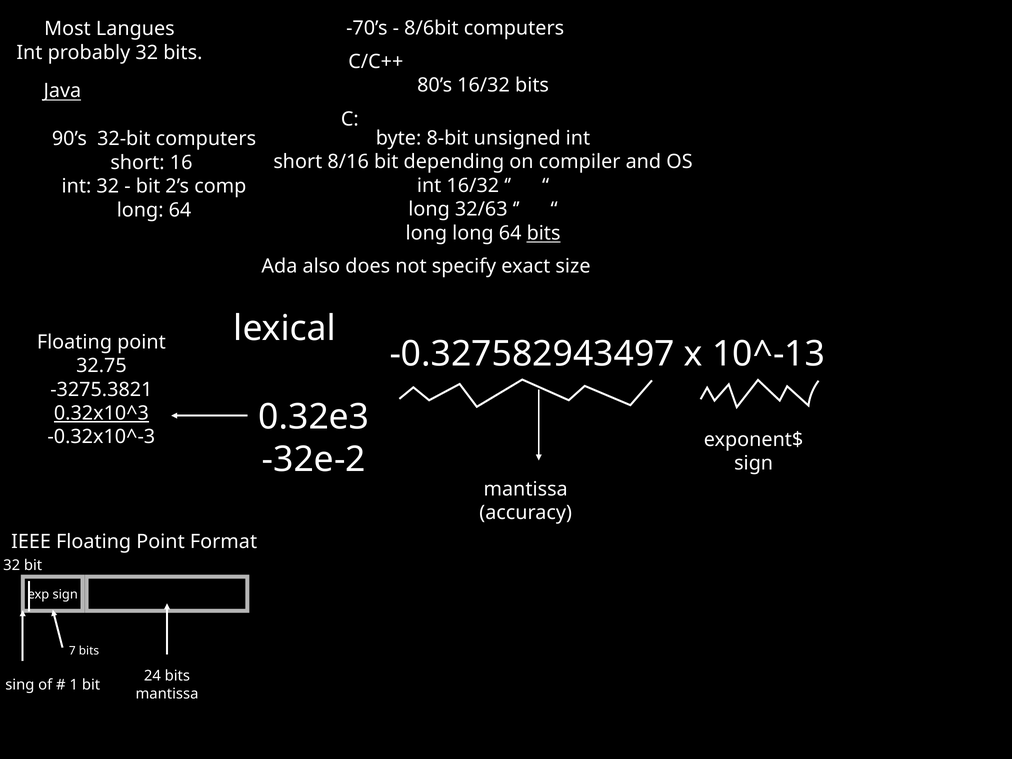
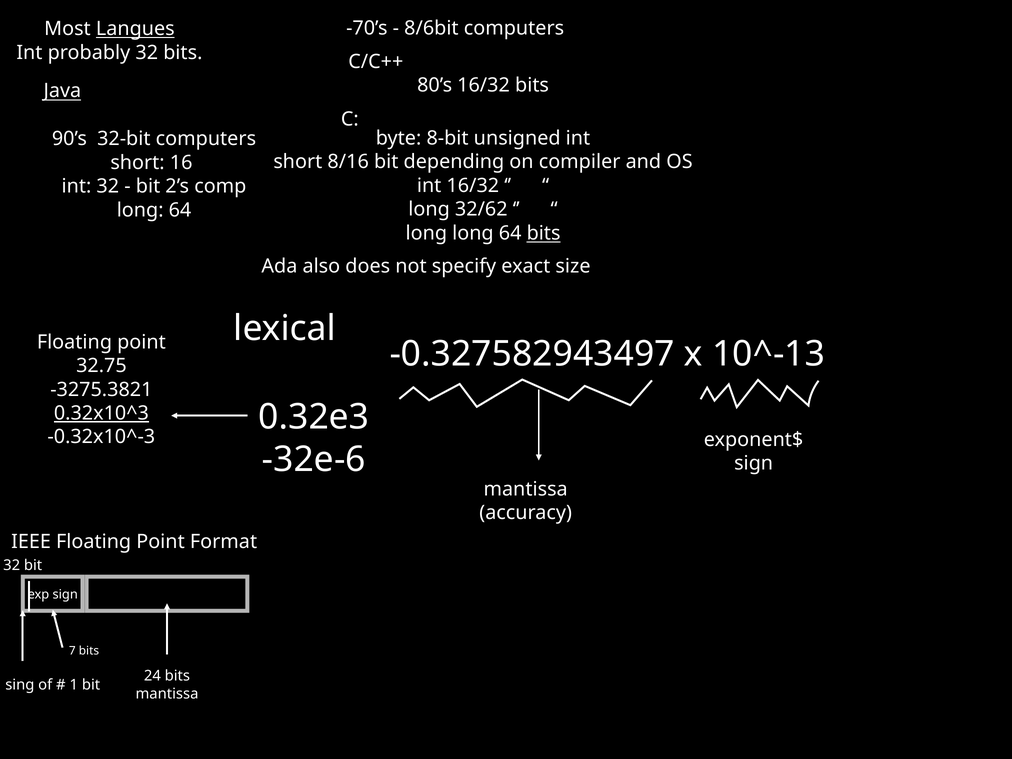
Langues underline: none -> present (135, 29)
32/63: 32/63 -> 32/62 (481, 209)
-32e-2: -32e-2 -> -32e-6 (314, 460)
